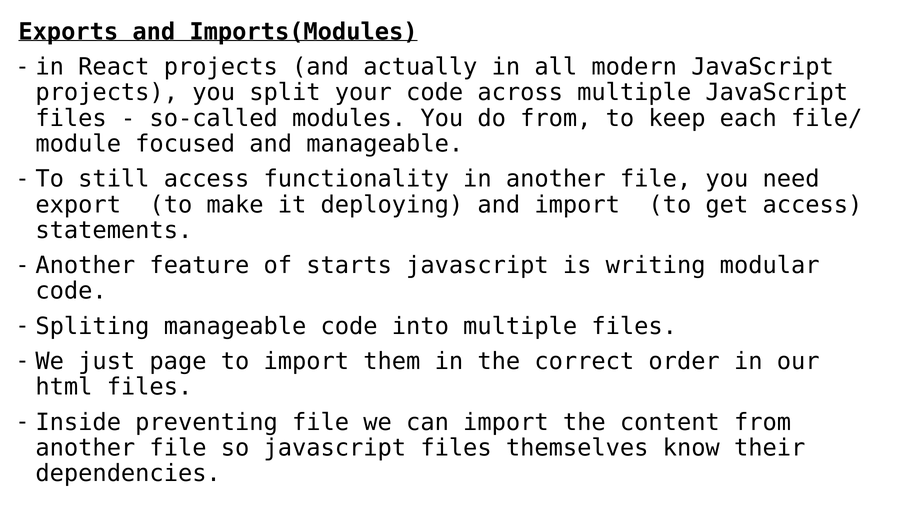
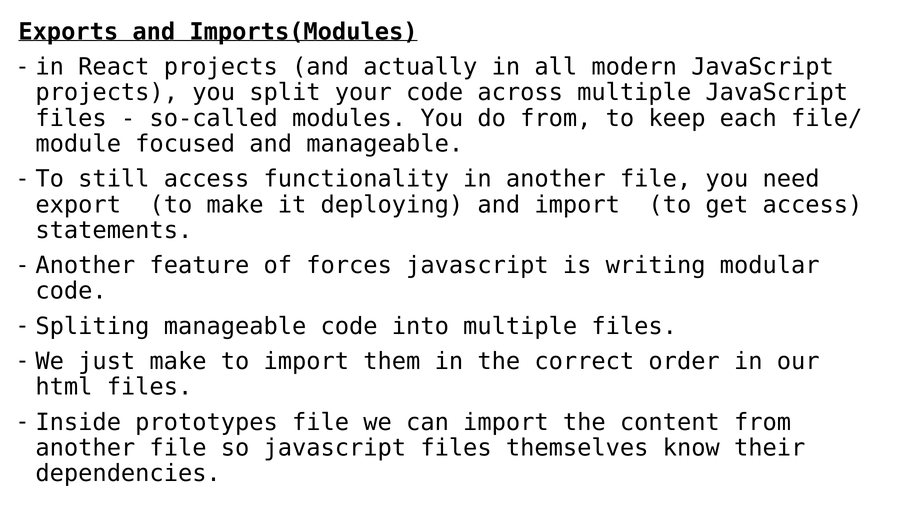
starts: starts -> forces (349, 265)
just page: page -> make (178, 361)
preventing: preventing -> prototypes (207, 422)
